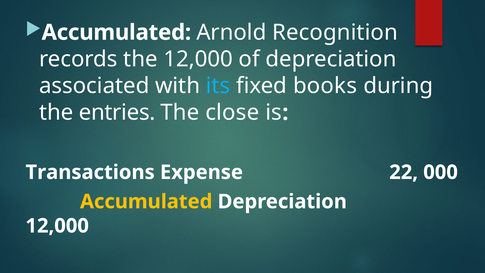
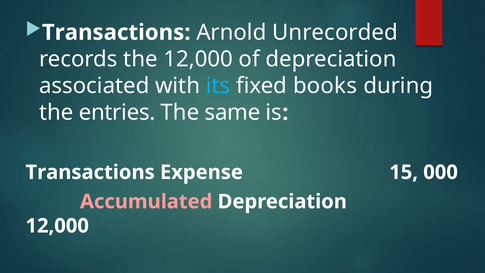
Accumulated: Accumulated -> Transactions (116, 32)
Recognition: Recognition -> Unrecorded (335, 32)
close: close -> same (233, 113)
22: 22 -> 15 (404, 172)
Accumulated colour: yellow -> pink (146, 201)
